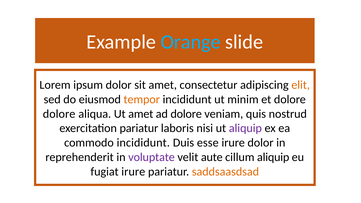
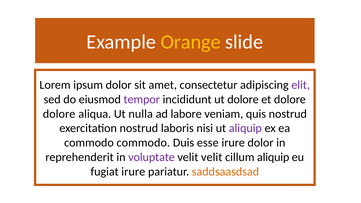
Orange colour: light blue -> yellow (191, 42)
elit colour: orange -> purple (301, 85)
tempor colour: orange -> purple (142, 99)
ut minim: minim -> dolore (243, 99)
Ut amet: amet -> nulla (141, 114)
ad dolore: dolore -> labore (186, 114)
exercitation pariatur: pariatur -> nostrud (139, 128)
commodo incididunt: incididunt -> commodo (143, 143)
velit aute: aute -> velit (212, 157)
